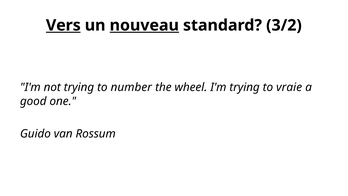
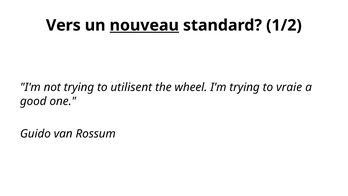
Vers underline: present -> none (63, 25)
3/2: 3/2 -> 1/2 (284, 25)
number: number -> utilisent (131, 87)
